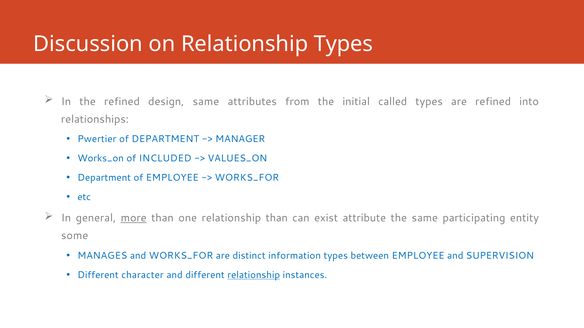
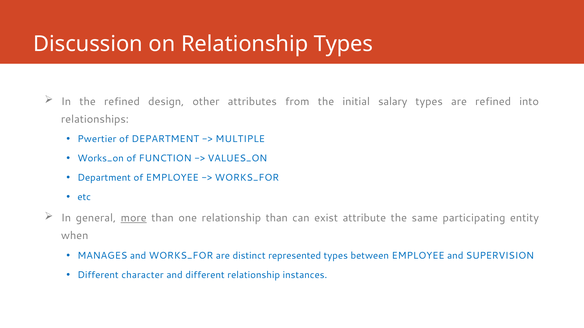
design same: same -> other (206, 102)
called: called -> salary (393, 102)
MANAGER: MANAGER -> MULTIPLE (240, 139)
INCLUDED: INCLUDED -> FUNCTION (165, 159)
some: some -> when (75, 236)
information: information -> represented (295, 256)
relationship underline: present -> none (254, 275)
